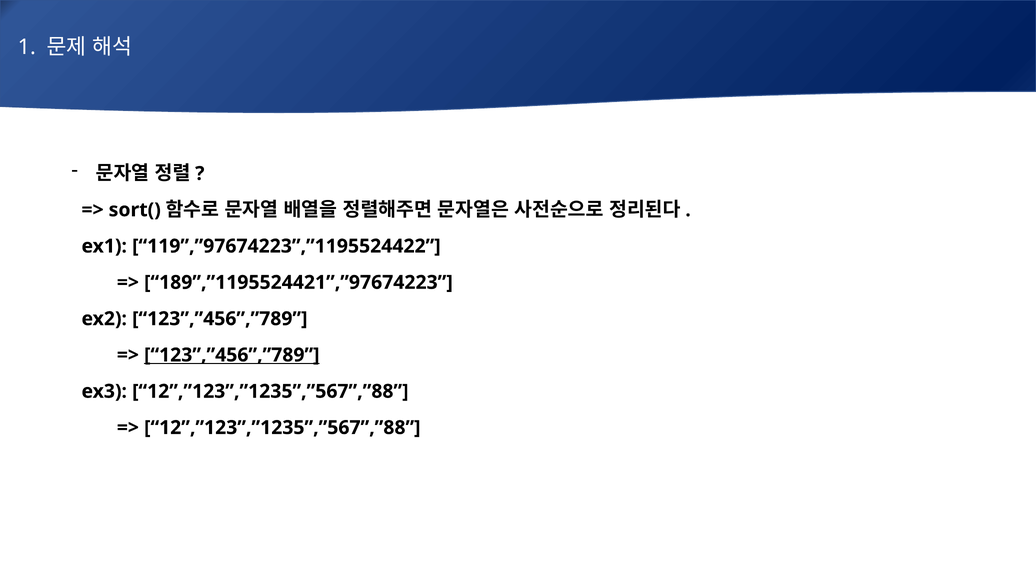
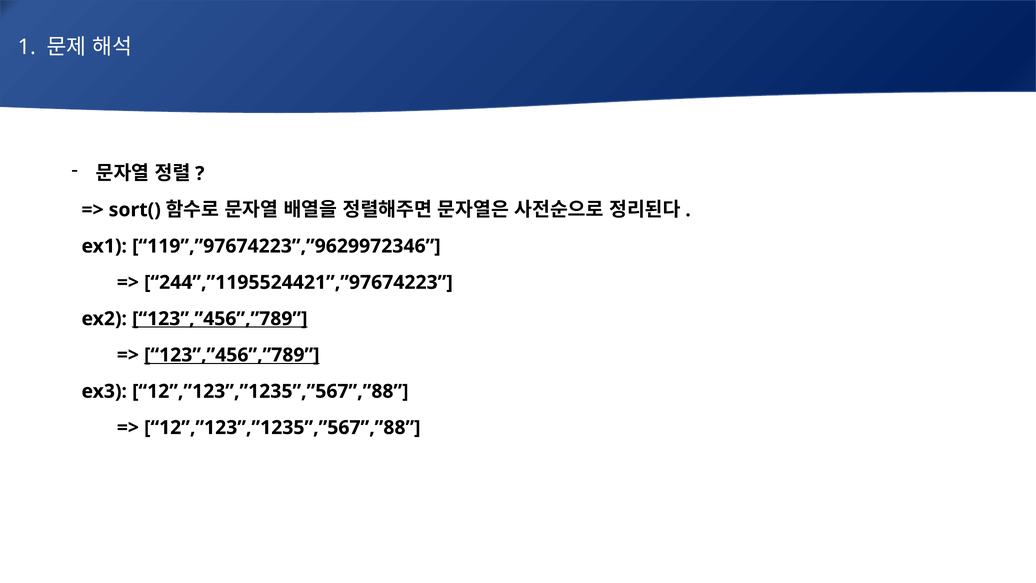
119”,”97674223”,”1195524422: 119”,”97674223”,”1195524422 -> 119”,”97674223”,”9629972346 (286, 246)
189”,”1195524421”,”97674223: 189”,”1195524421”,”97674223 -> 244”,”1195524421”,”97674223 (298, 282)
123”,”456”,”789 underline: none -> present (220, 319)
